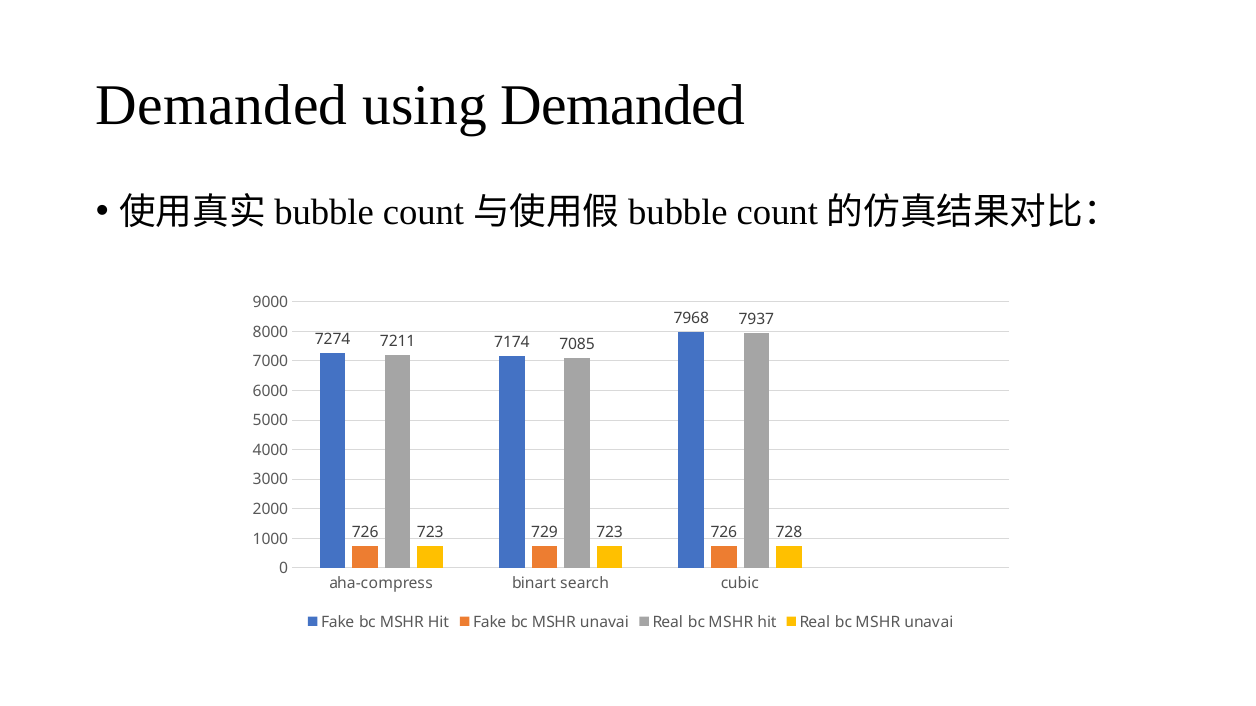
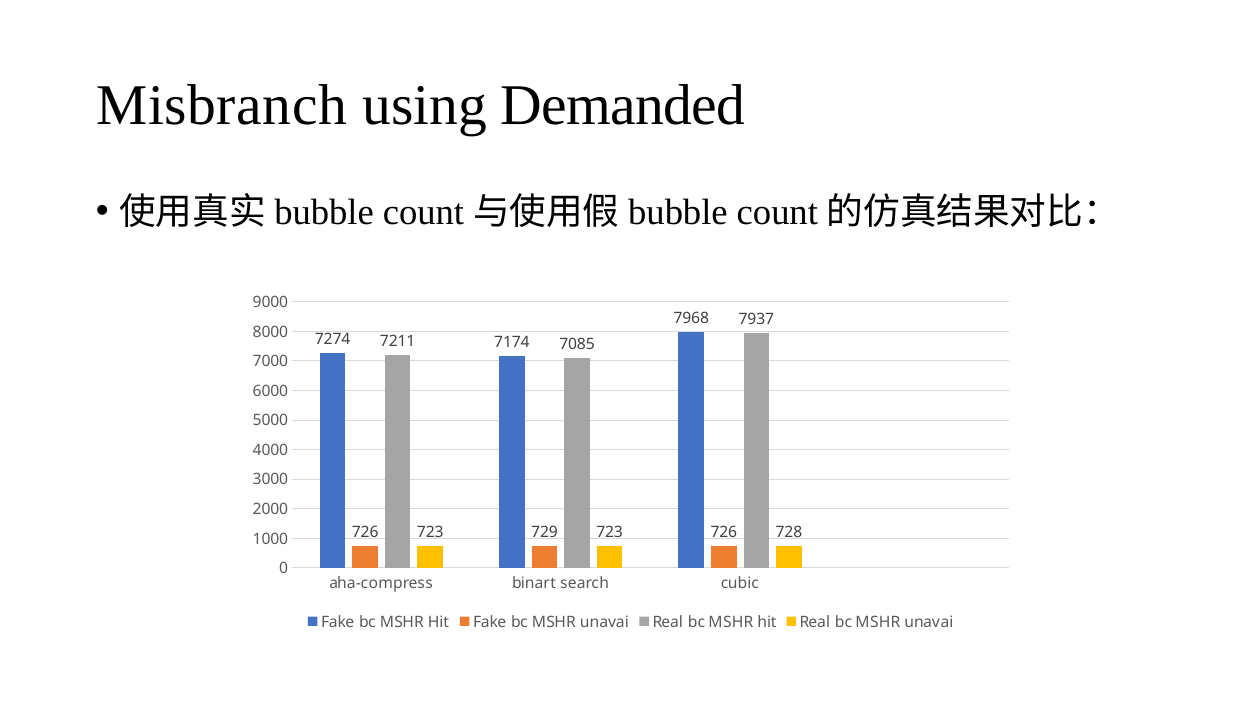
Demanded: Demanded -> Misbranch (222, 106)
